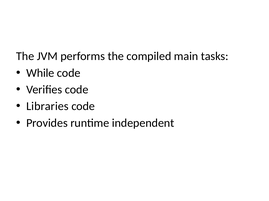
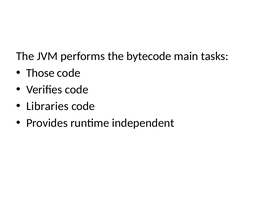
compiled: compiled -> bytecode (149, 56)
While: While -> Those (40, 73)
